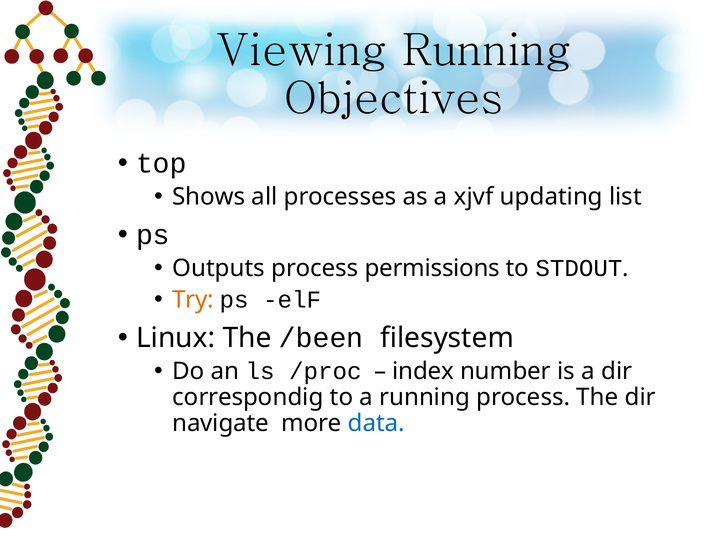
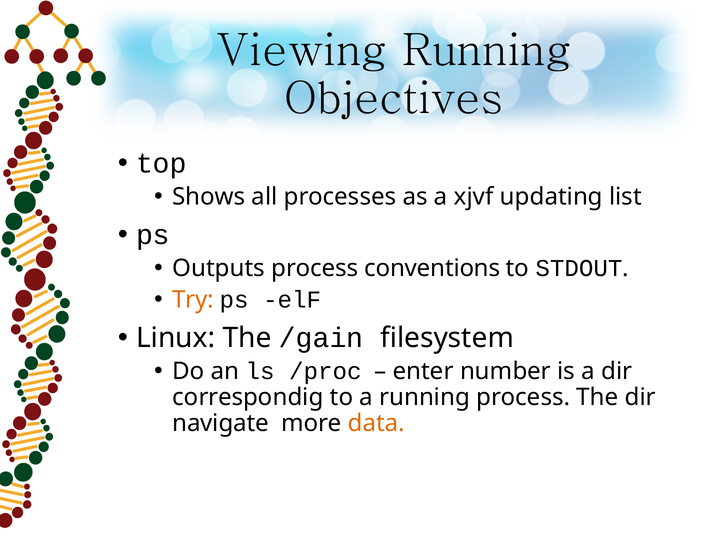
permissions: permissions -> conventions (432, 268)
/been: /been -> /gain (321, 338)
index: index -> enter (423, 371)
data colour: blue -> orange (376, 423)
